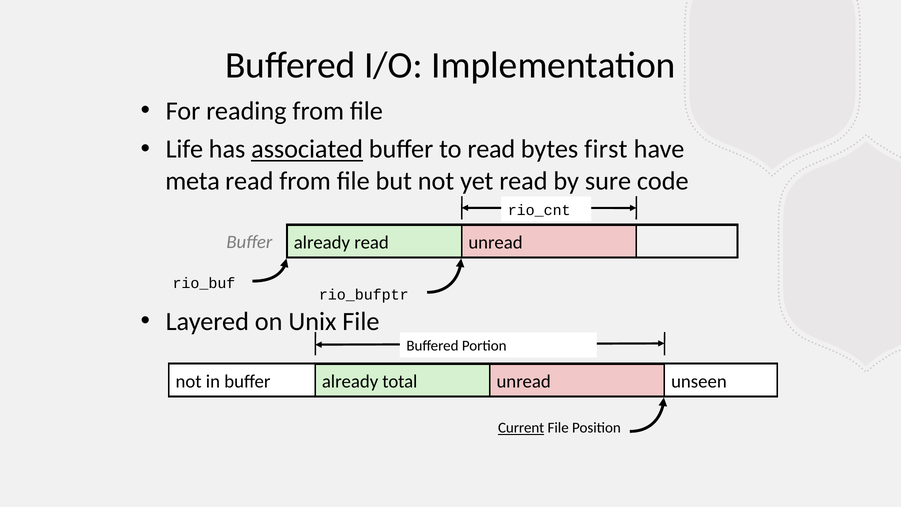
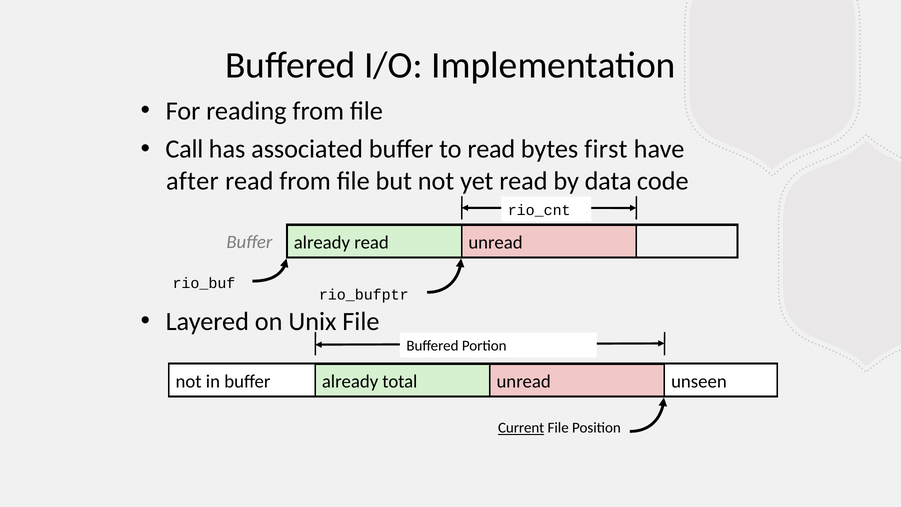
Life: Life -> Call (184, 149)
associated underline: present -> none (307, 149)
meta: meta -> after (192, 181)
sure: sure -> data (608, 181)
